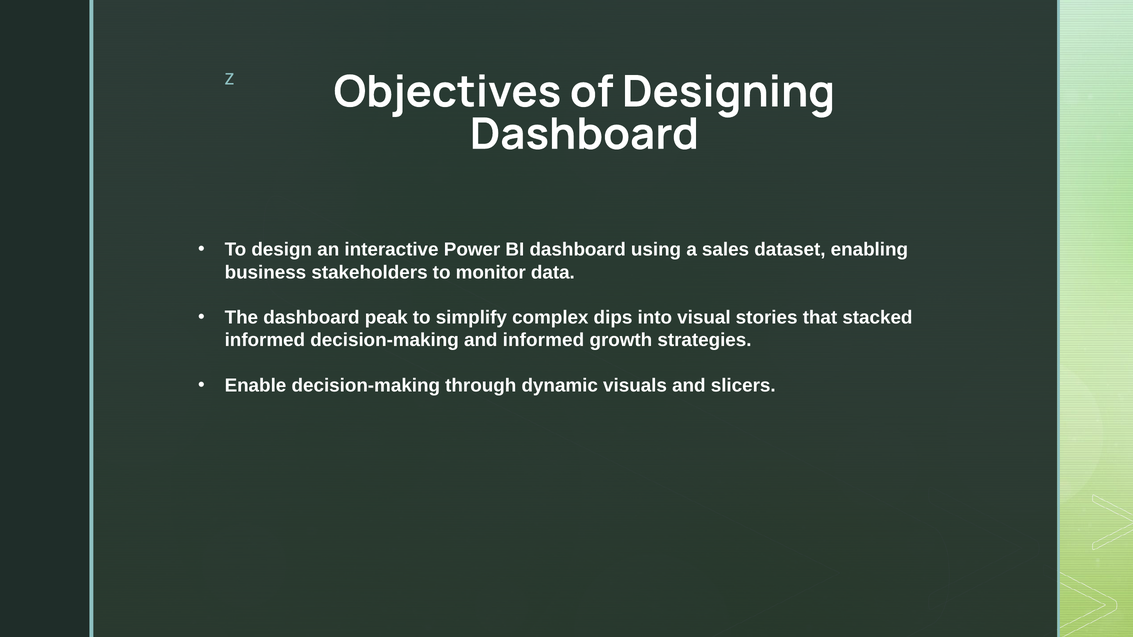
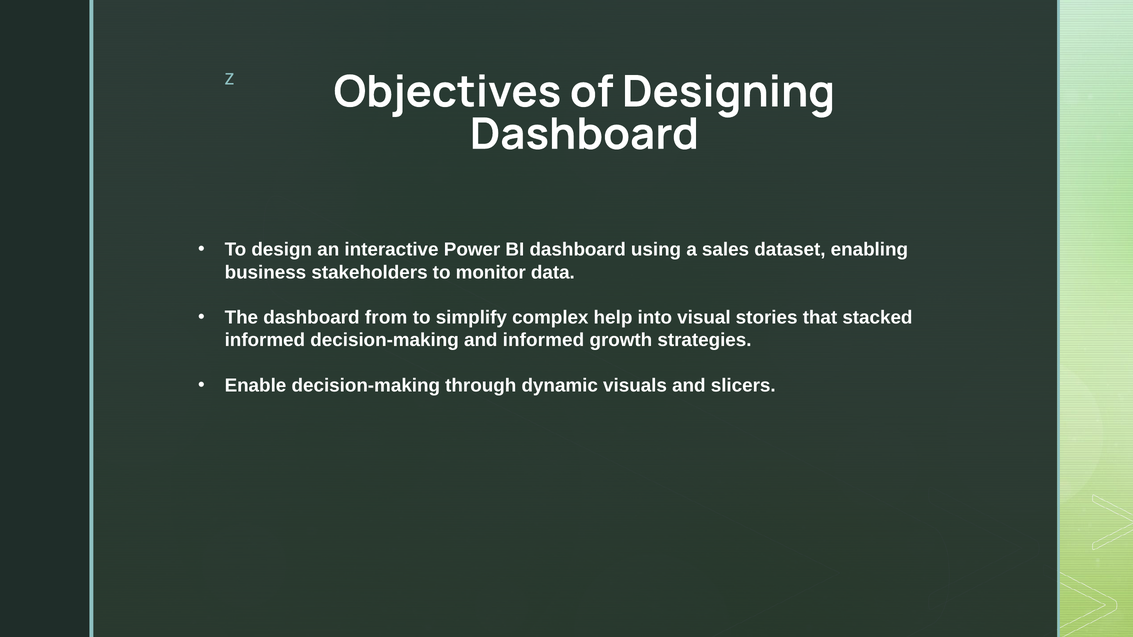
peak: peak -> from (386, 318)
dips: dips -> help (613, 318)
